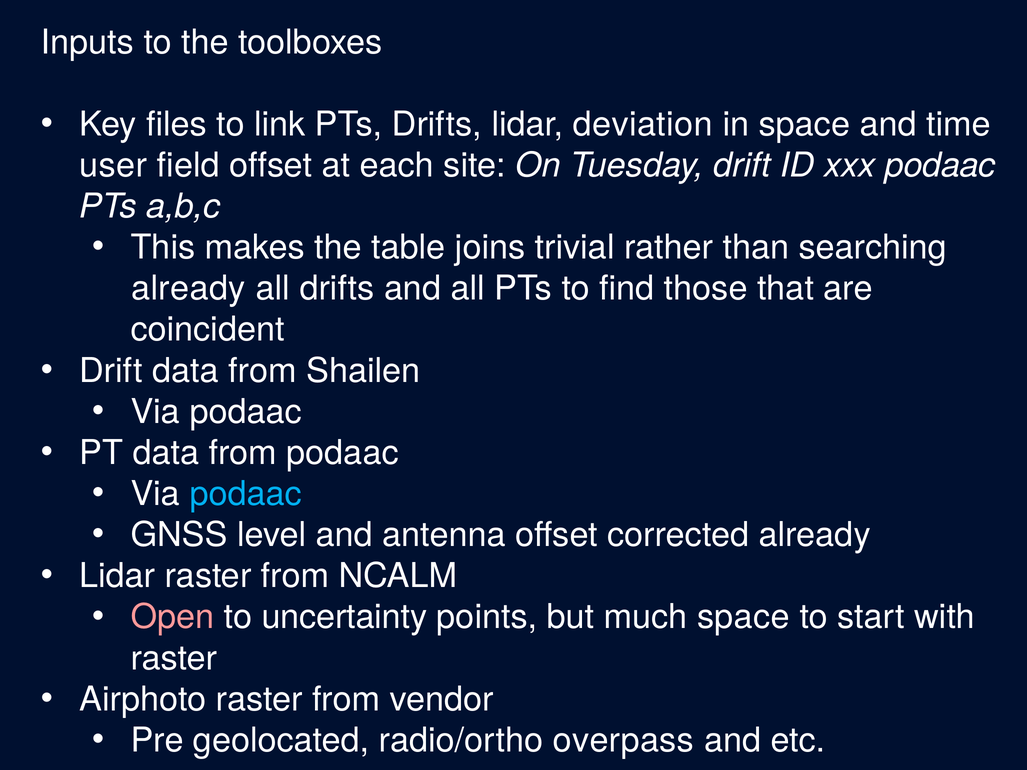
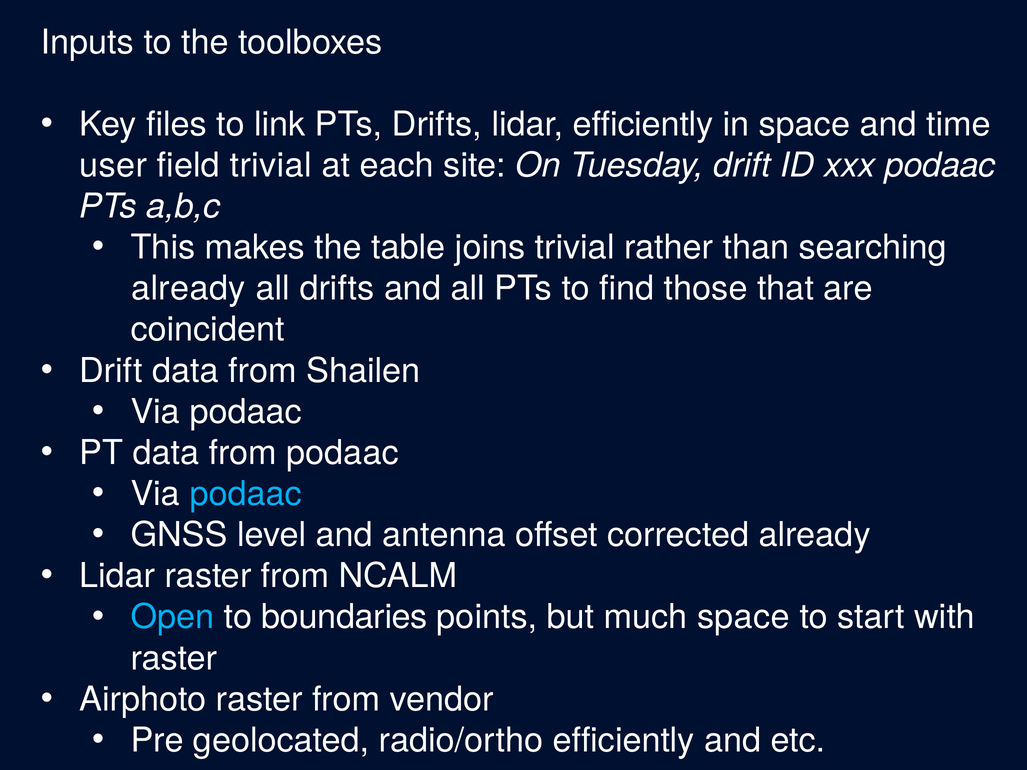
lidar deviation: deviation -> efficiently (643, 124)
field offset: offset -> trivial (271, 165)
Open colour: pink -> light blue (173, 617)
uncertainty: uncertainty -> boundaries (344, 617)
radio/ortho overpass: overpass -> efficiently (624, 741)
